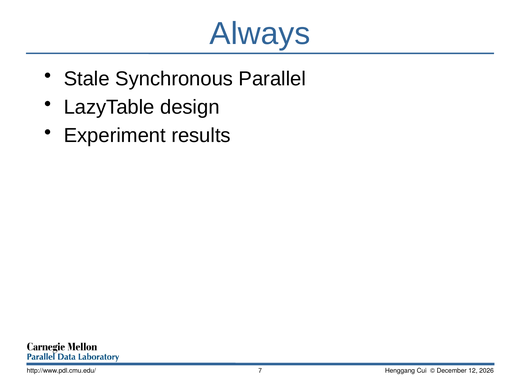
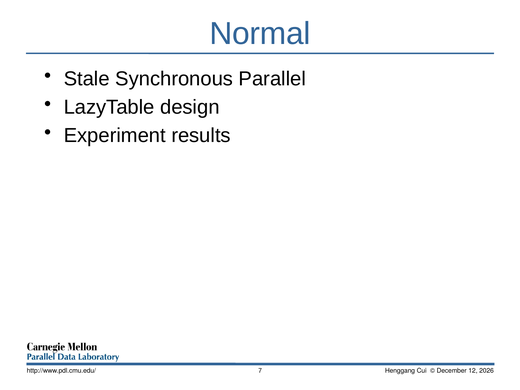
Always: Always -> Normal (260, 34)
